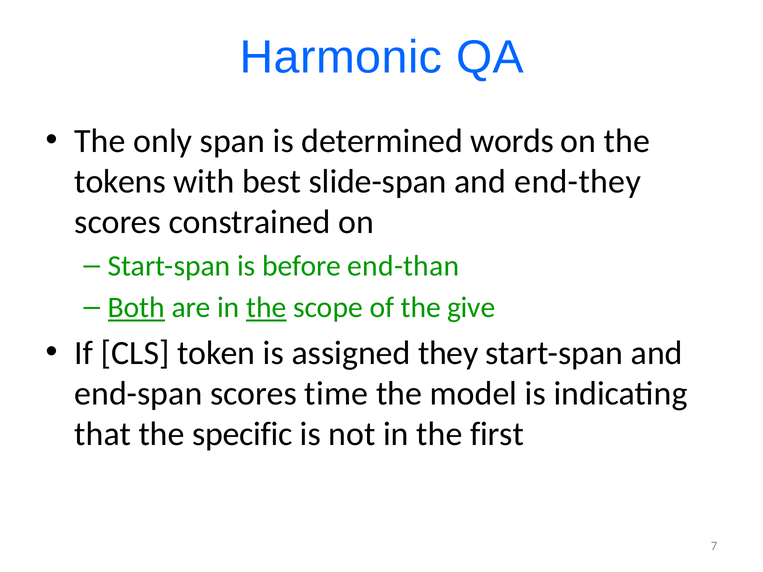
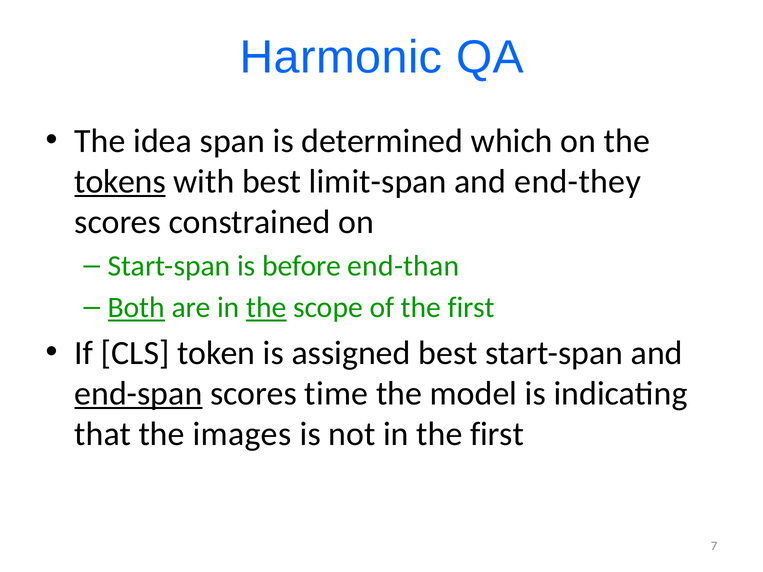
only: only -> idea (163, 141)
words: words -> which (512, 141)
tokens underline: none -> present (120, 182)
slide-span: slide-span -> limit-span (378, 182)
of the give: give -> first (471, 308)
assigned they: they -> best (448, 353)
end-span underline: none -> present (138, 394)
specific: specific -> images (242, 434)
